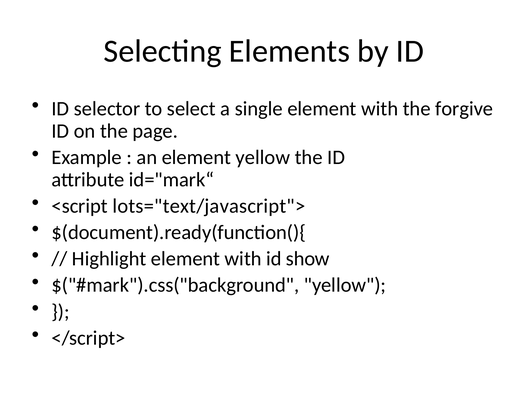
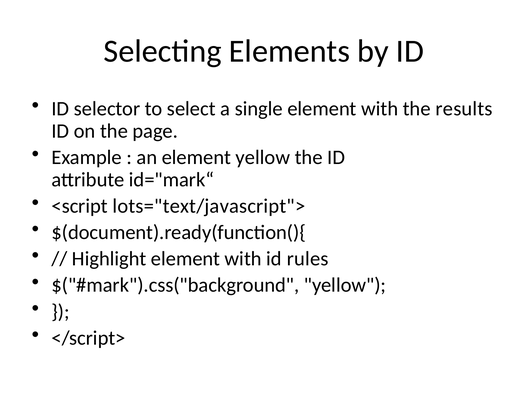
forgive: forgive -> results (464, 109)
show: show -> rules (308, 259)
